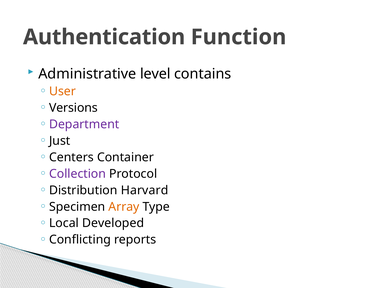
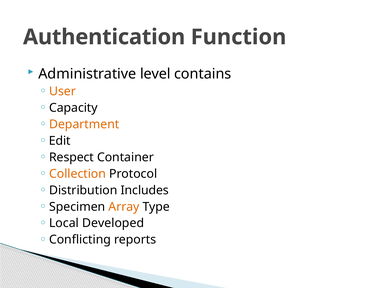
Versions: Versions -> Capacity (73, 108)
Department colour: purple -> orange (84, 124)
Just: Just -> Edit (60, 141)
Centers: Centers -> Respect (72, 157)
Collection colour: purple -> orange (78, 174)
Harvard: Harvard -> Includes (145, 190)
